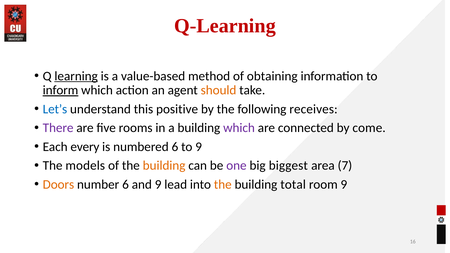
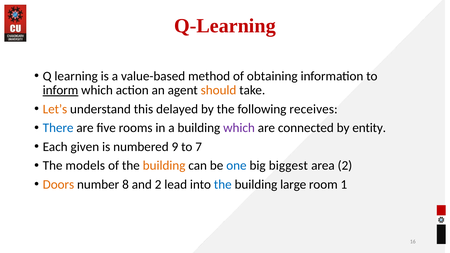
learning underline: present -> none (76, 76)
Let’s colour: blue -> orange (55, 109)
positive: positive -> delayed (177, 109)
There colour: purple -> blue (58, 128)
come: come -> entity (369, 128)
every: every -> given (85, 147)
numbered 6: 6 -> 9 (175, 147)
to 9: 9 -> 7 (199, 147)
one colour: purple -> blue (236, 166)
area 7: 7 -> 2 (345, 166)
number 6: 6 -> 8 (126, 185)
and 9: 9 -> 2 (158, 185)
the colour: orange -> blue (223, 185)
total: total -> large (293, 185)
room 9: 9 -> 1 (344, 185)
